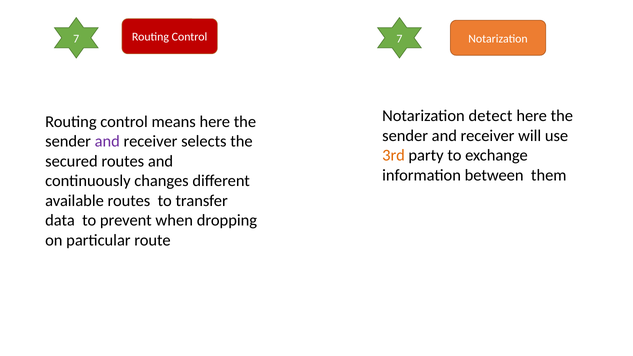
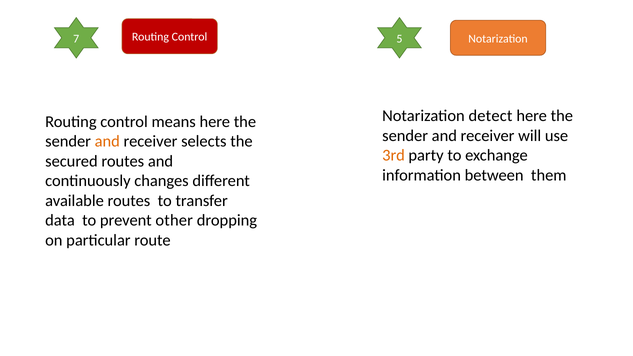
7 7: 7 -> 5 (399, 39)
and colour: purple -> orange (107, 141)
when: when -> other (174, 221)
